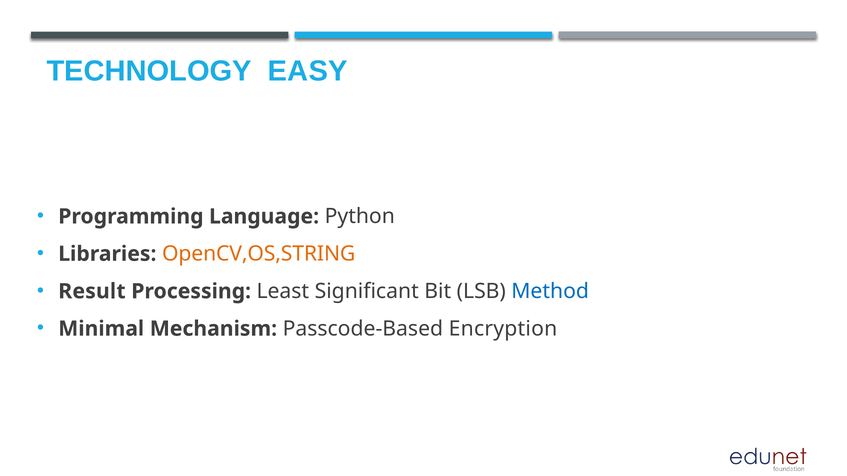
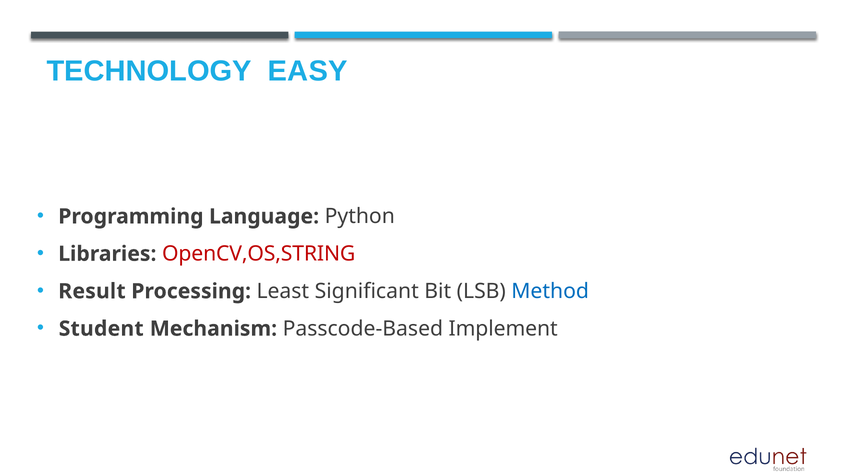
OpenCV,OS,STRING colour: orange -> red (259, 254)
Minimal: Minimal -> Student (101, 329)
Encryption: Encryption -> Implement (503, 329)
